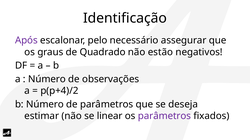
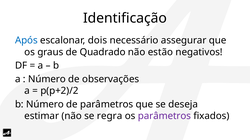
Após colour: purple -> blue (26, 41)
pelo: pelo -> dois (97, 41)
p(p+4)/2: p(p+4)/2 -> p(p+2)/2 (59, 91)
linear: linear -> regra (110, 116)
